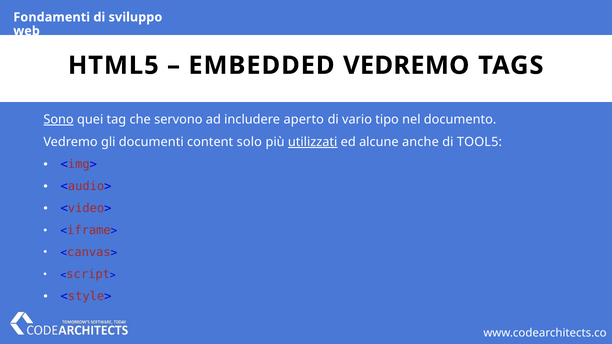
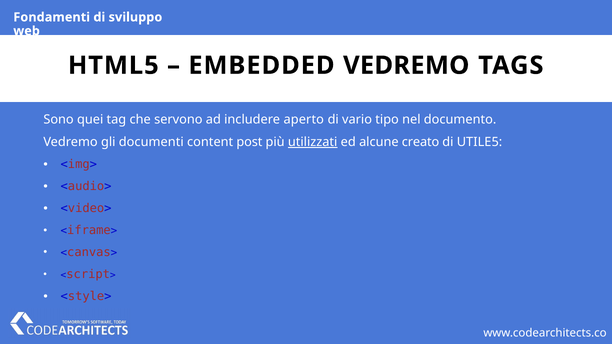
Sono underline: present -> none (59, 120)
solo: solo -> post (249, 142)
anche: anche -> creato (421, 142)
TOOL5: TOOL5 -> UTILE5 (480, 142)
